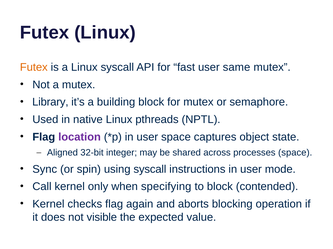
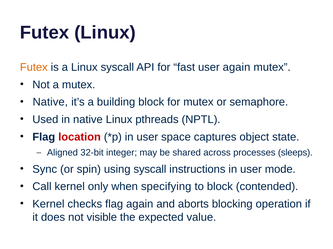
user same: same -> again (237, 67)
Library: Library -> Native (50, 102)
location colour: purple -> red (80, 137)
processes space: space -> sleeps (295, 153)
